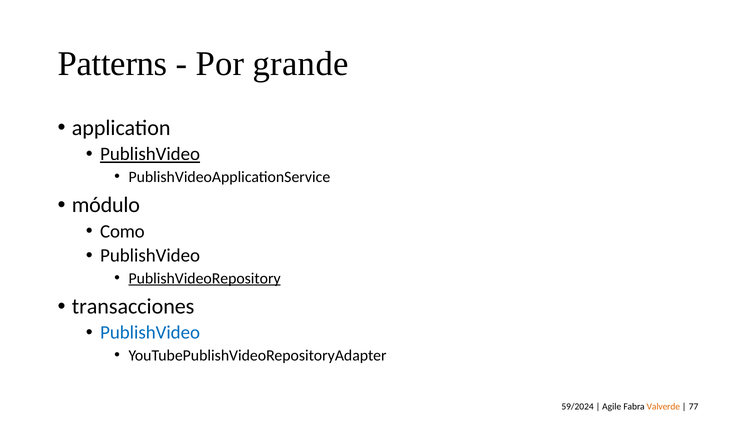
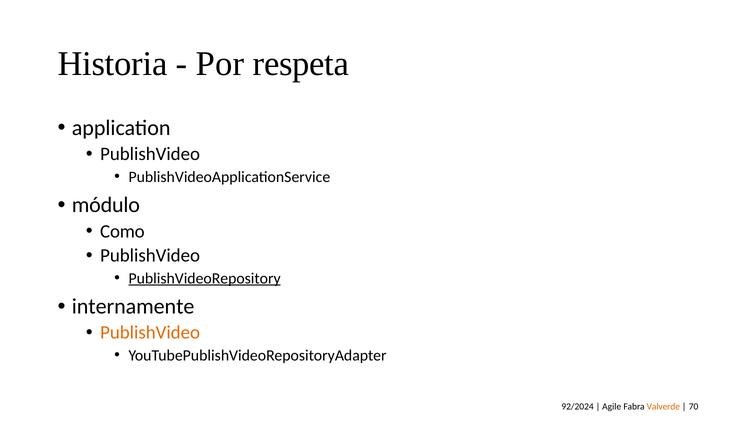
Patterns: Patterns -> Historia (113, 64)
grande: grande -> respeta (301, 64)
PublishVideo underline: present -> none (150, 154)
transacciones: transacciones -> internamente (133, 306)
PublishVideo colour: blue -> orange (150, 332)
59/2024: 59/2024 -> 92/2024 (578, 406)
77: 77 -> 70 (694, 406)
